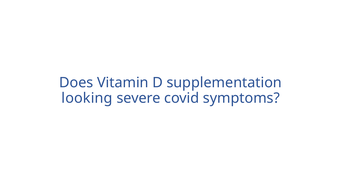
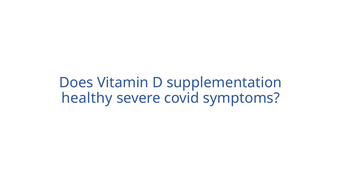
looking: looking -> healthy (87, 98)
